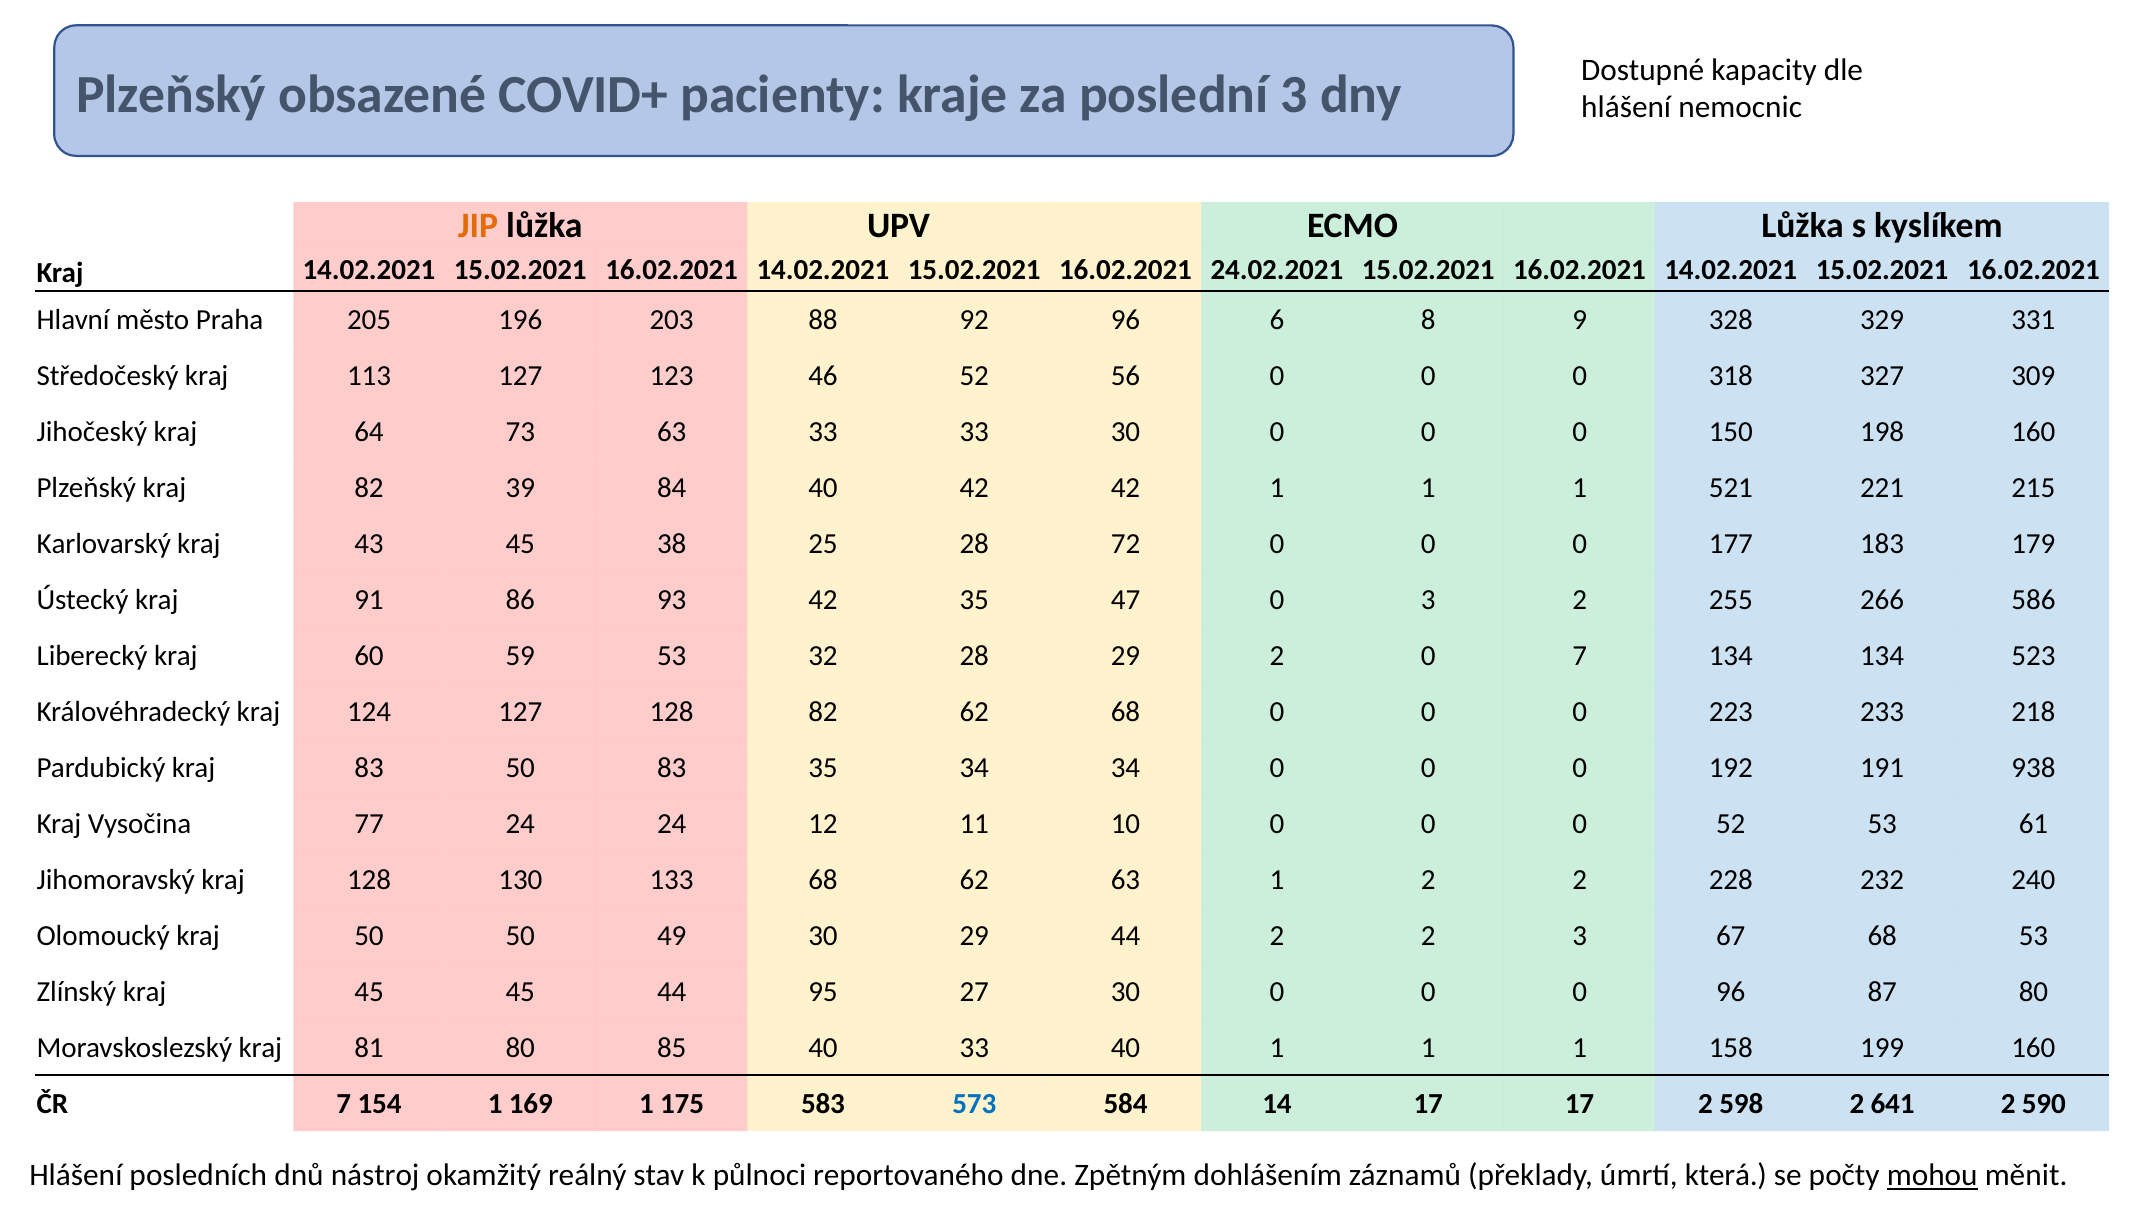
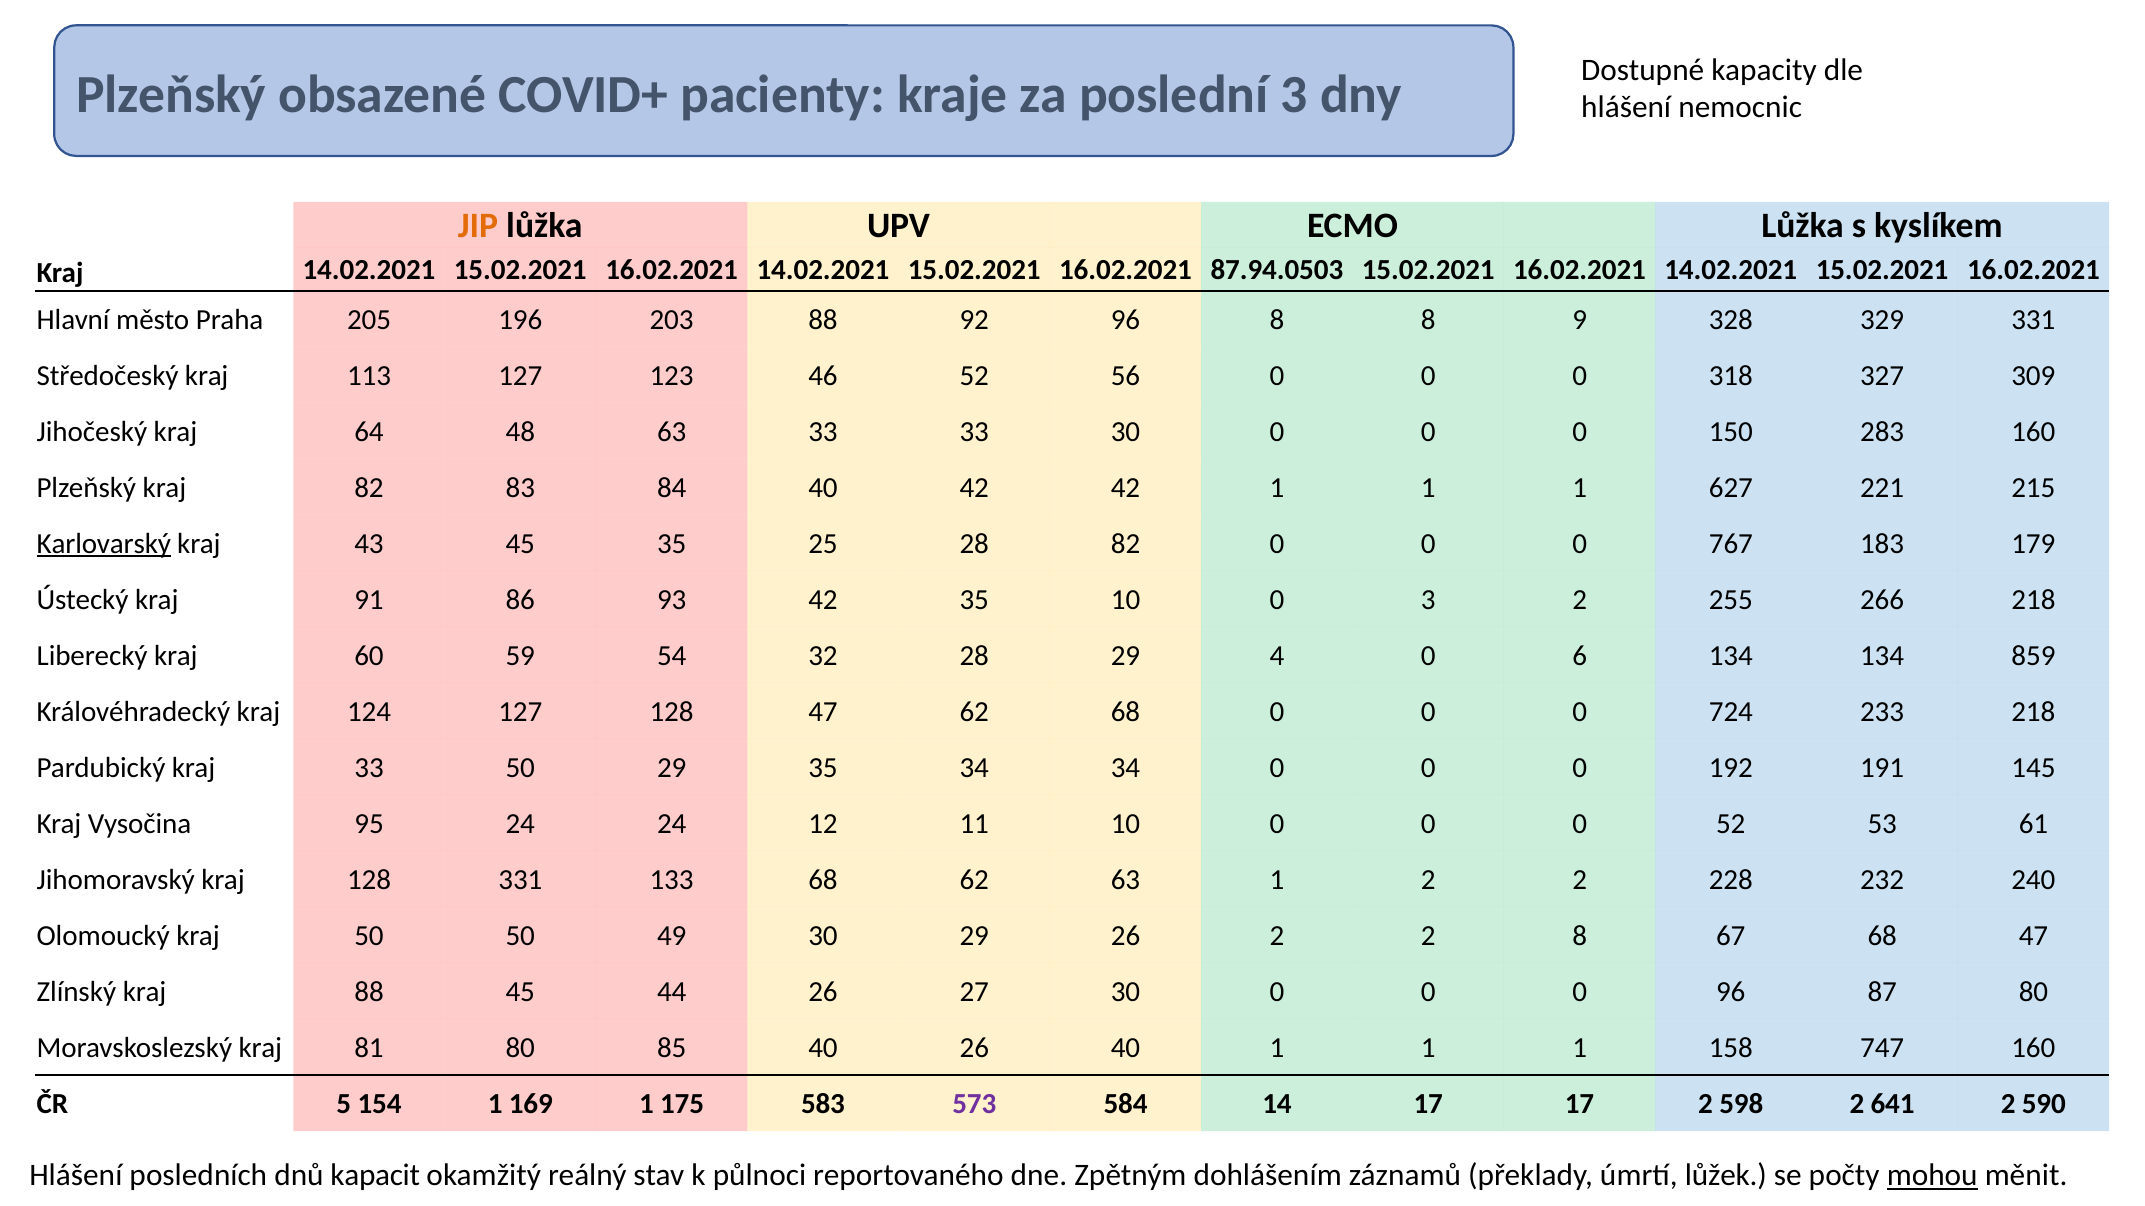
24.02.2021: 24.02.2021 -> 87.94.0503 (1277, 270)
96 6: 6 -> 8 (1277, 320)
73: 73 -> 48 (520, 432)
198: 198 -> 283 (1882, 432)
39: 39 -> 83 (520, 488)
521: 521 -> 627 (1731, 488)
Karlovarský underline: none -> present (104, 544)
45 38: 38 -> 35 (672, 544)
28 72: 72 -> 82 (1126, 544)
177: 177 -> 767 (1731, 544)
35 47: 47 -> 10 (1126, 600)
266 586: 586 -> 218 (2033, 600)
59 53: 53 -> 54 (672, 656)
29 2: 2 -> 4 (1277, 656)
0 7: 7 -> 6 (1580, 656)
523: 523 -> 859 (2033, 656)
128 82: 82 -> 47 (823, 712)
223: 223 -> 724 (1731, 712)
kraj 83: 83 -> 33 (369, 768)
50 83: 83 -> 29 (672, 768)
938: 938 -> 145 (2033, 768)
77: 77 -> 95 (369, 824)
128 130: 130 -> 331 (520, 880)
29 44: 44 -> 26 (1126, 936)
2 3: 3 -> 8 (1580, 936)
68 53: 53 -> 47 (2033, 936)
kraj 45: 45 -> 88 (369, 992)
44 95: 95 -> 26 (823, 992)
40 33: 33 -> 26 (974, 1048)
199: 199 -> 747 (1882, 1048)
ČR 7: 7 -> 5 (344, 1104)
573 colour: blue -> purple (974, 1104)
nástroj: nástroj -> kapacit (375, 1176)
která: která -> lůžek (1726, 1176)
